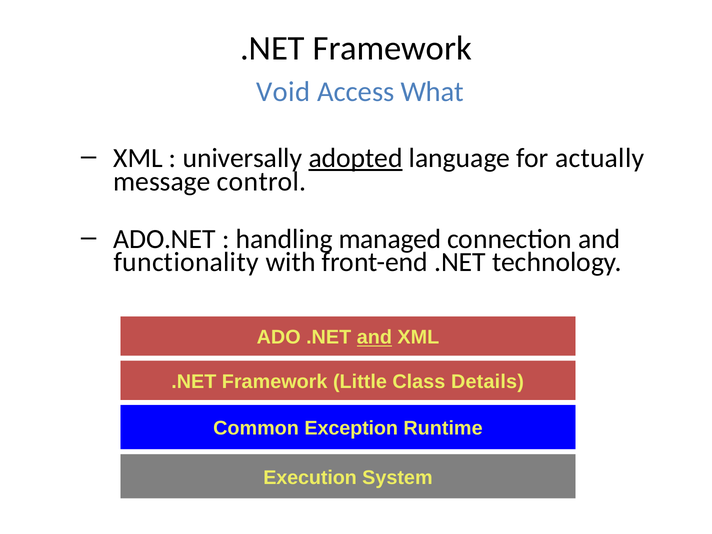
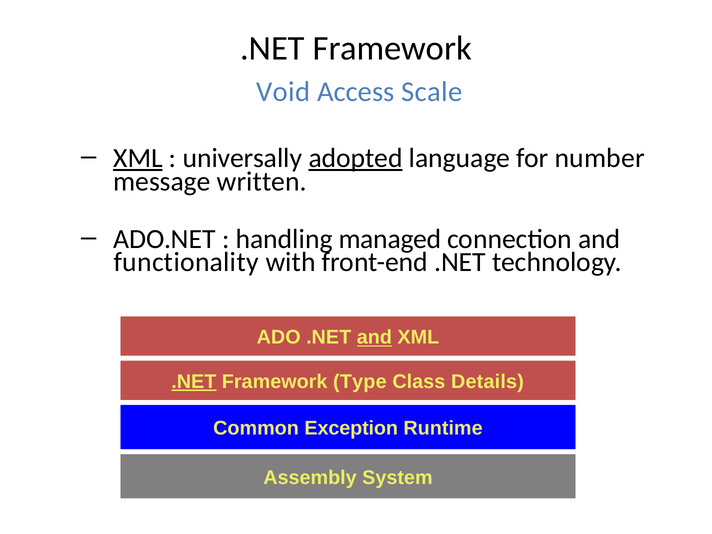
What: What -> Scale (432, 92)
XML underline: none -> present (138, 158)
actually: actually -> number (600, 158)
control: control -> written (262, 181)
.NET underline: none -> present (194, 382)
Little: Little -> Type (360, 382)
Execution: Execution -> Assembly (310, 478)
